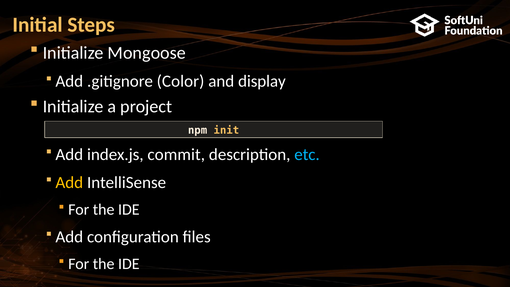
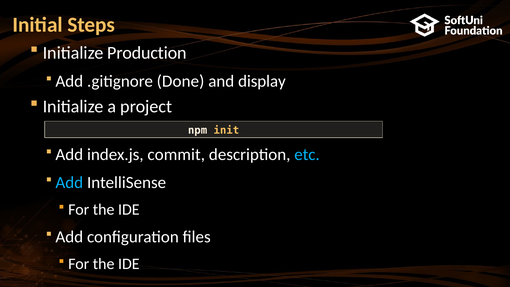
Mongoose: Mongoose -> Production (147, 53)
Color: Color -> Done (181, 81)
Add colour: yellow -> light blue (69, 182)
